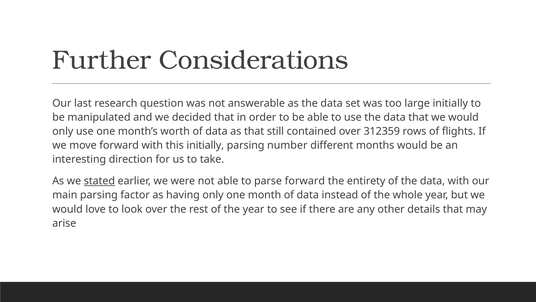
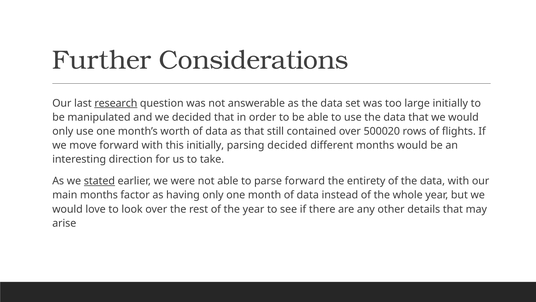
research underline: none -> present (116, 103)
312359: 312359 -> 500020 (382, 131)
parsing number: number -> decided (287, 145)
main parsing: parsing -> months (99, 195)
